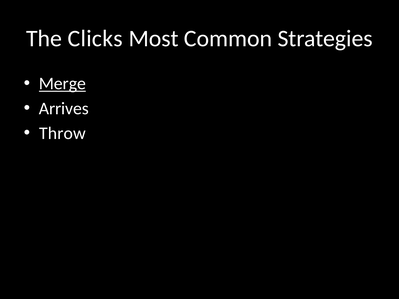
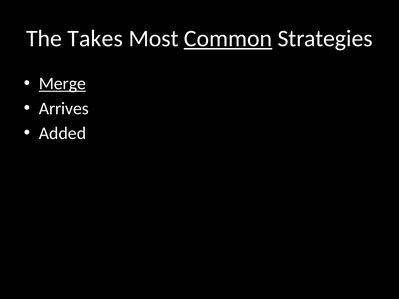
Clicks: Clicks -> Takes (95, 39)
Common underline: none -> present (228, 39)
Throw: Throw -> Added (63, 133)
